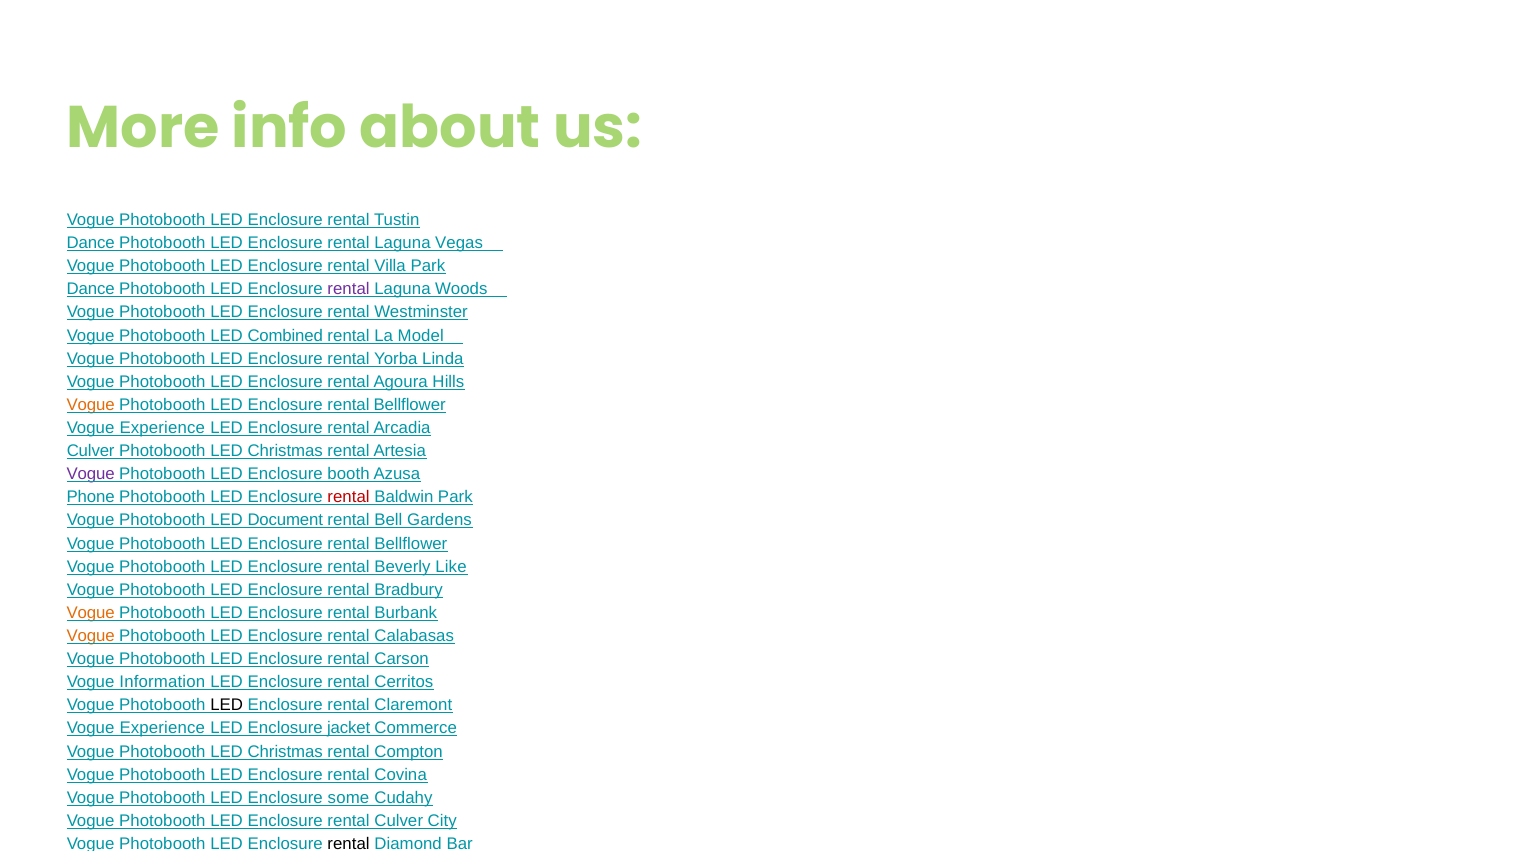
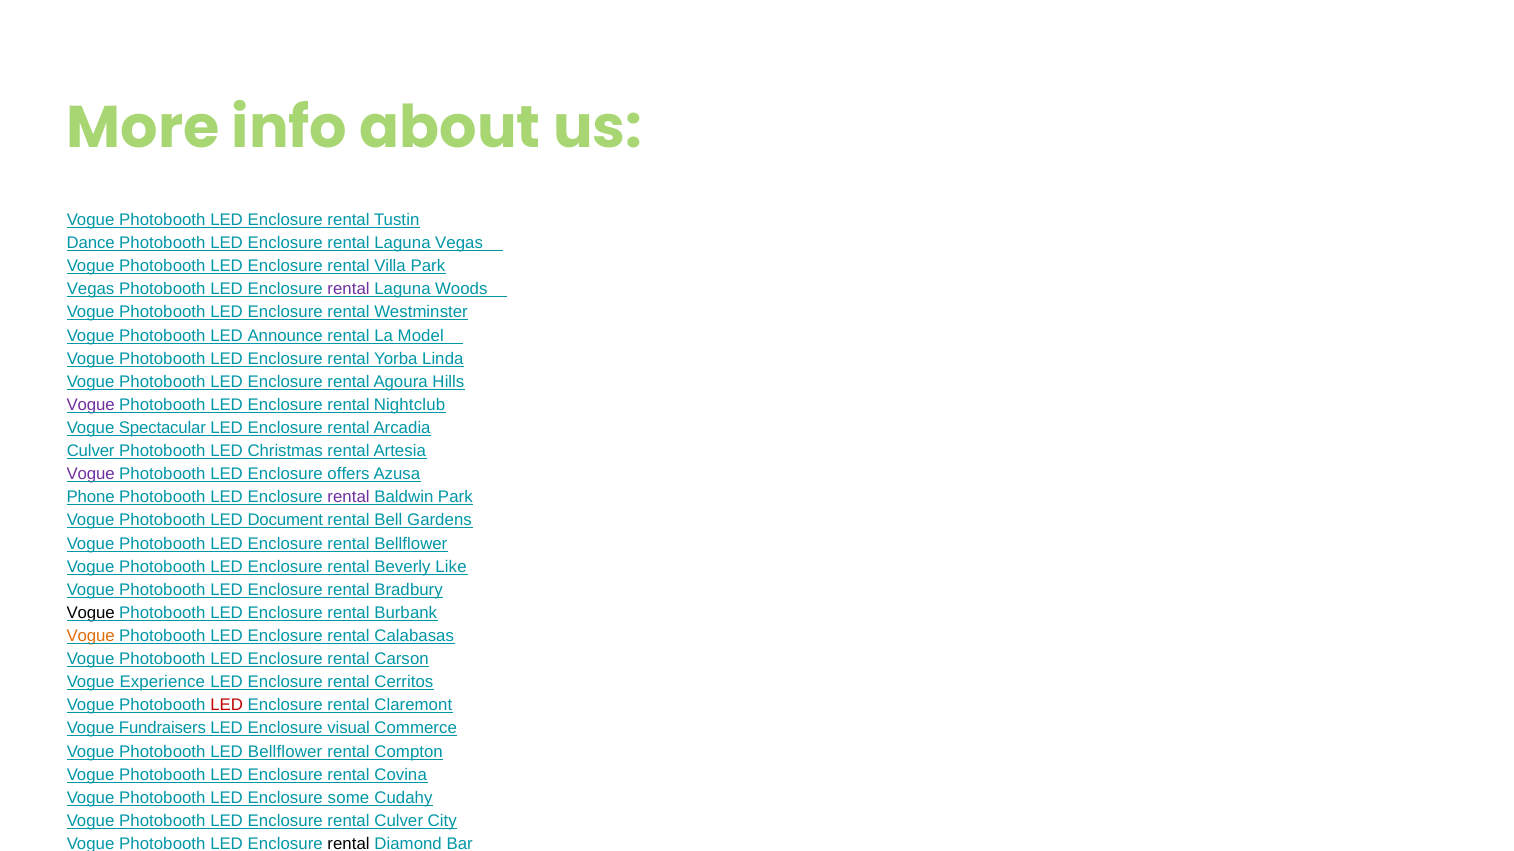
Dance: Dance -> Vegas (91, 290)
Combined: Combined -> Announce (285, 336)
Vogue colour: orange -> purple (91, 405)
Bellflower: Bellflower -> Nightclub (409, 405)
Experience: Experience -> Spectacular (162, 428)
booth: booth -> offers (349, 475)
rental colour: red -> purple (349, 498)
Vogue colour: orange -> black (91, 613)
Information: Information -> Experience (162, 683)
LED colour: black -> red (227, 706)
Experience: Experience -> Fundraisers (162, 729)
jacket: jacket -> visual (349, 729)
Vogue Photobooth LED Christmas: Christmas -> Bellflower (285, 752)
